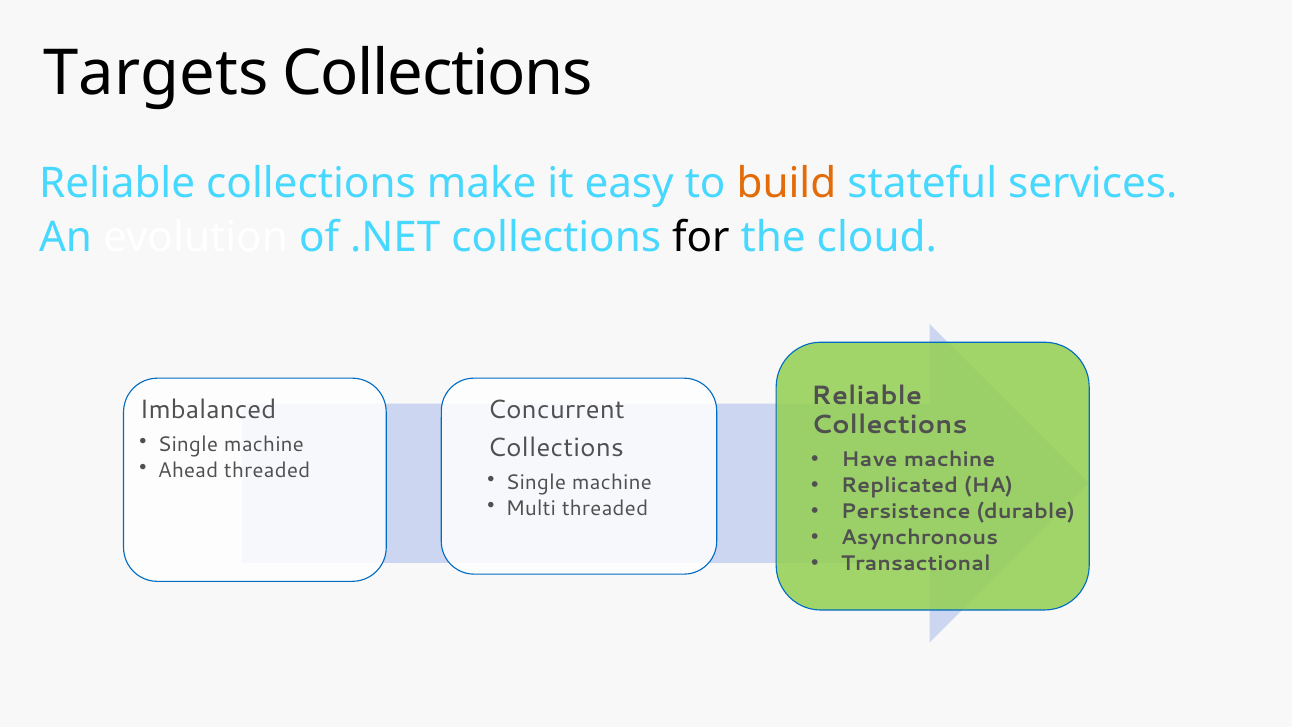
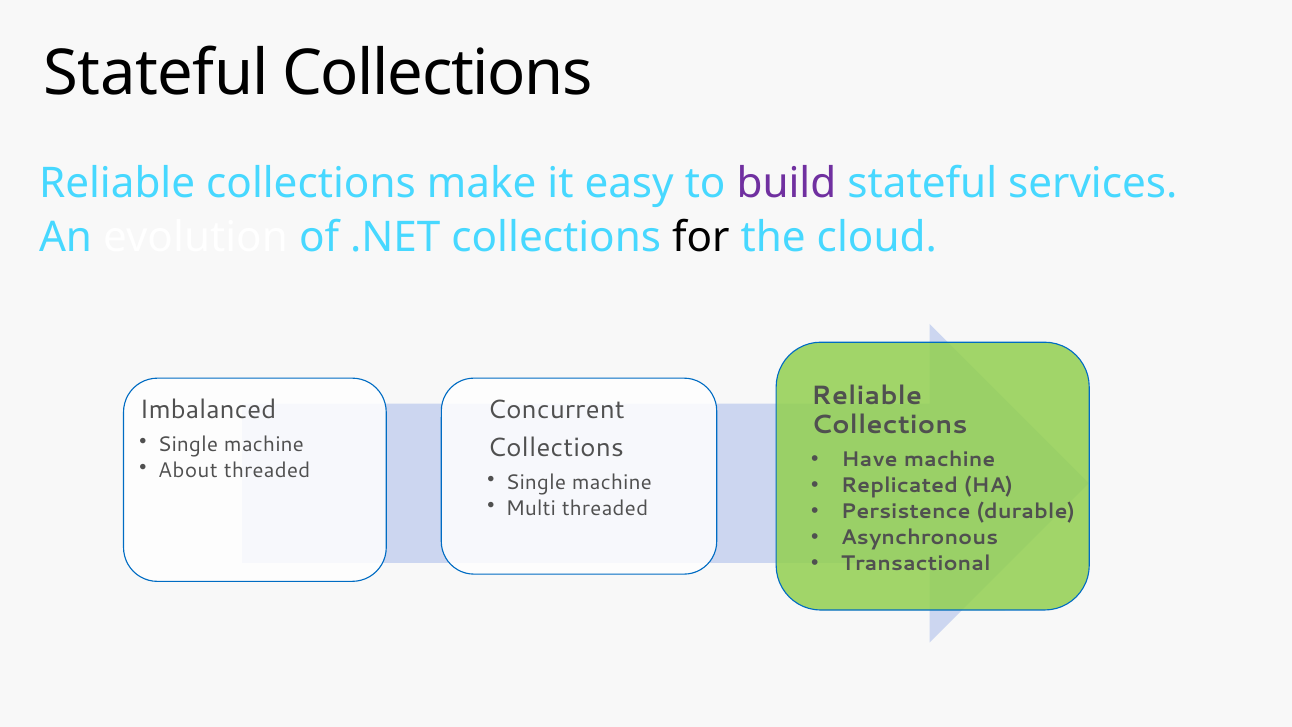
Targets: Targets -> Stateful (156, 74)
build colour: orange -> purple (786, 184)
Ahead: Ahead -> About (188, 471)
